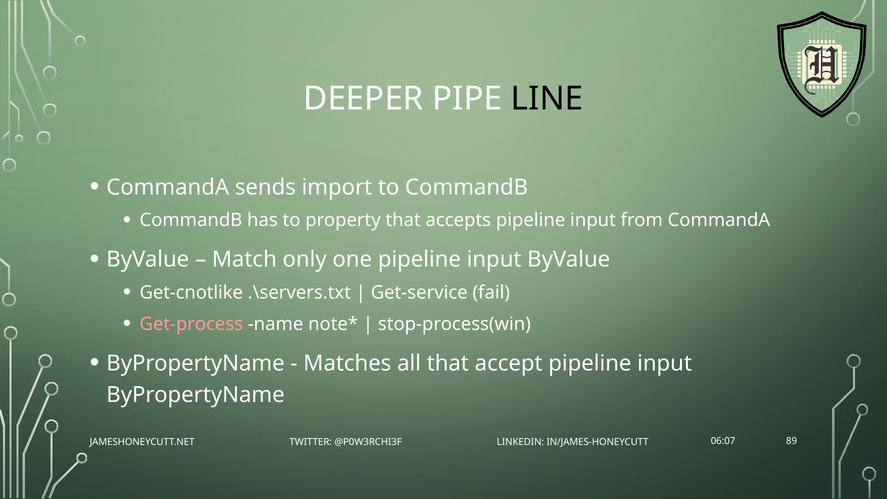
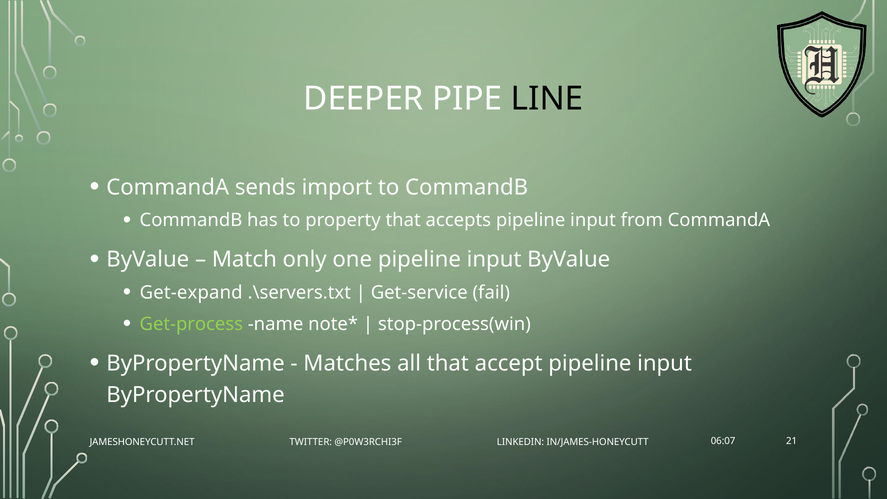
Get-cnotlike: Get-cnotlike -> Get-expand (191, 293)
Get-process colour: pink -> light green (191, 324)
89: 89 -> 21 (792, 441)
